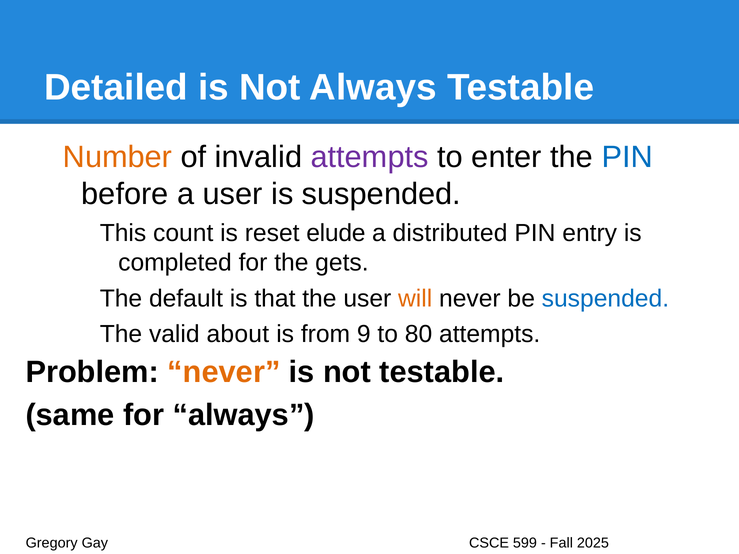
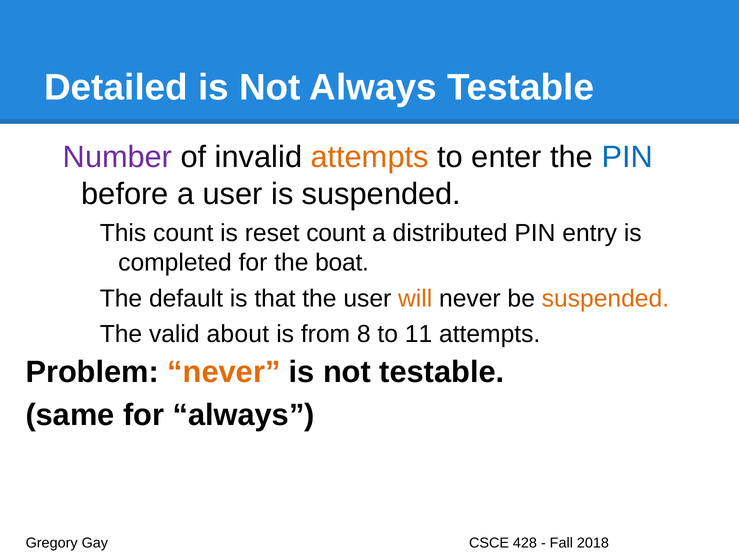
Number colour: orange -> purple (118, 157)
attempts colour: purple -> orange (370, 157)
reset elude: elude -> count (336, 233)
gets: gets -> boat (342, 263)
suspended colour: blue -> orange (605, 299)
9: 9 -> 8 (364, 334)
80: 80 -> 11 (419, 334)
599: 599 -> 428 (525, 543)
2025: 2025 -> 2018 (593, 543)
